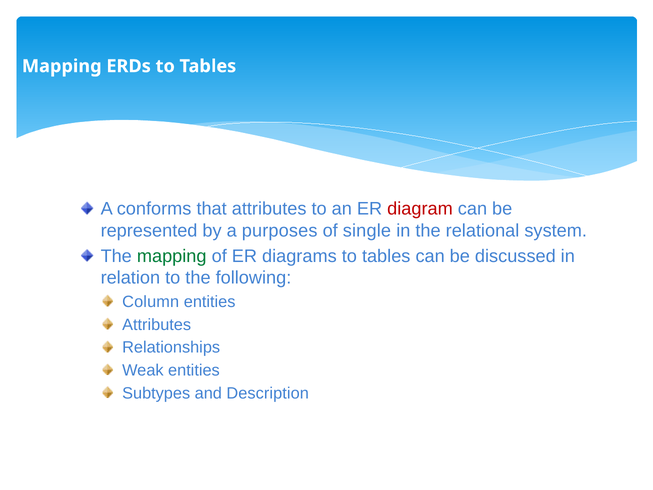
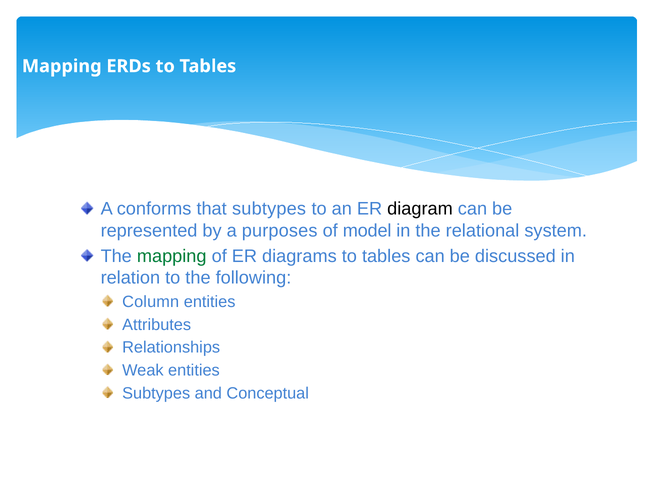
that attributes: attributes -> subtypes (269, 209)
diagram colour: red -> black (420, 209)
single: single -> model (367, 231)
Description: Description -> Conceptual (268, 393)
